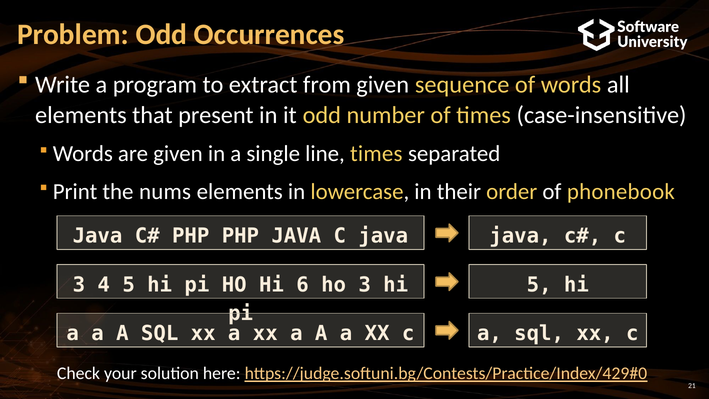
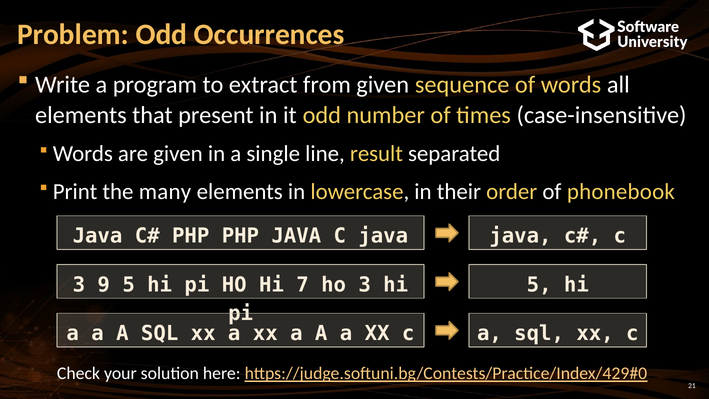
line times: times -> result (376, 154)
nums: nums -> many (165, 191)
4: 4 -> 9 (104, 285)
6: 6 -> 7 (303, 285)
